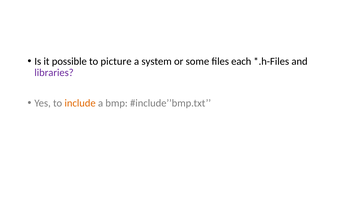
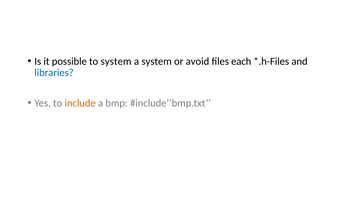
to picture: picture -> system (116, 61)
some: some -> avoid (197, 61)
libraries colour: purple -> blue (54, 73)
